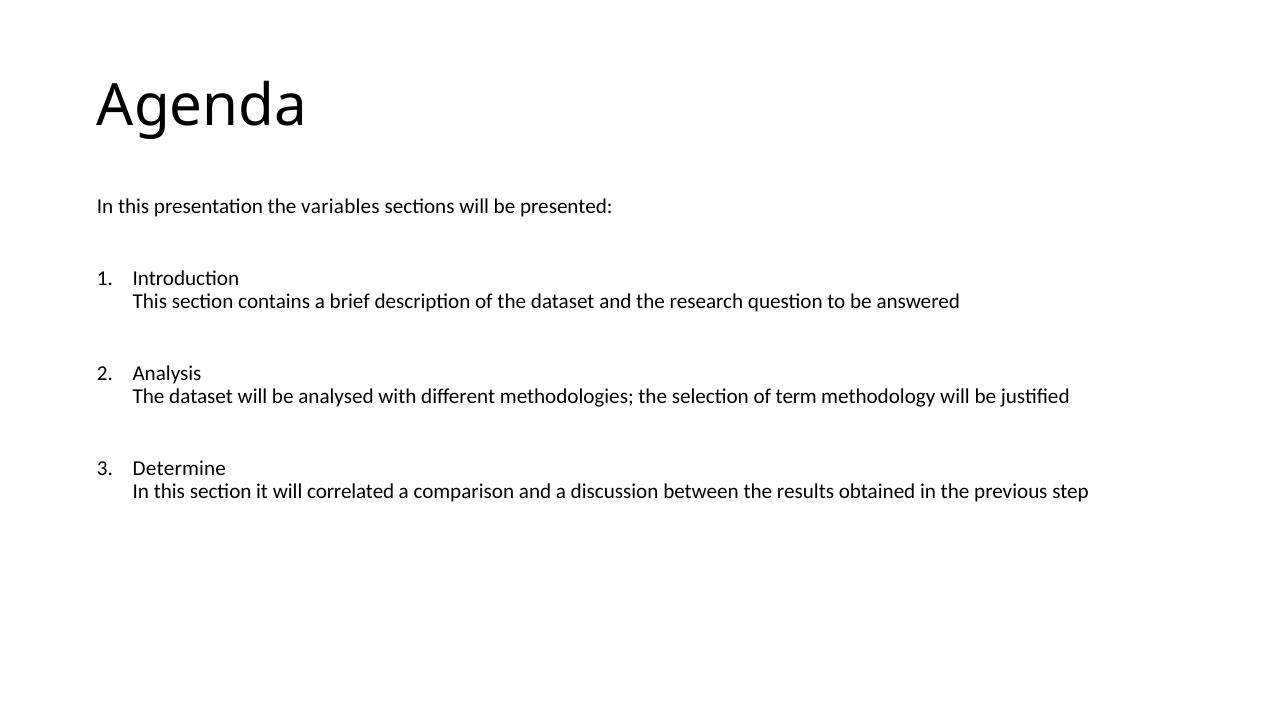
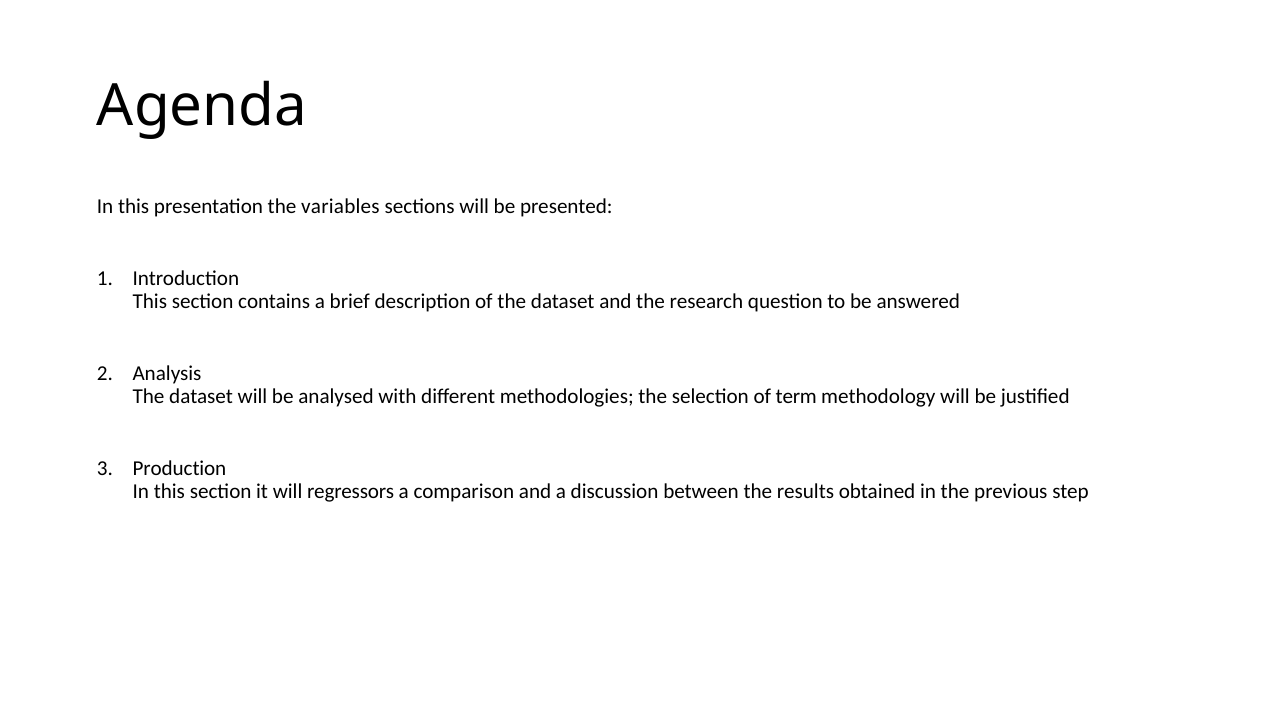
Determine: Determine -> Production (179, 469)
correlated: correlated -> regressors (351, 492)
